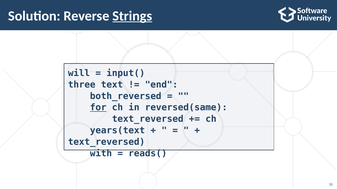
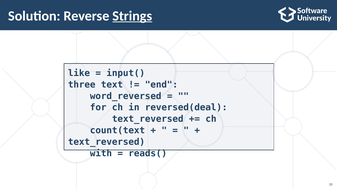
will: will -> like (79, 73)
both_reversed: both_reversed -> word_reversed (126, 96)
for underline: present -> none (98, 108)
reversed(same: reversed(same -> reversed(deal (186, 108)
years(text: years(text -> count(text (117, 131)
